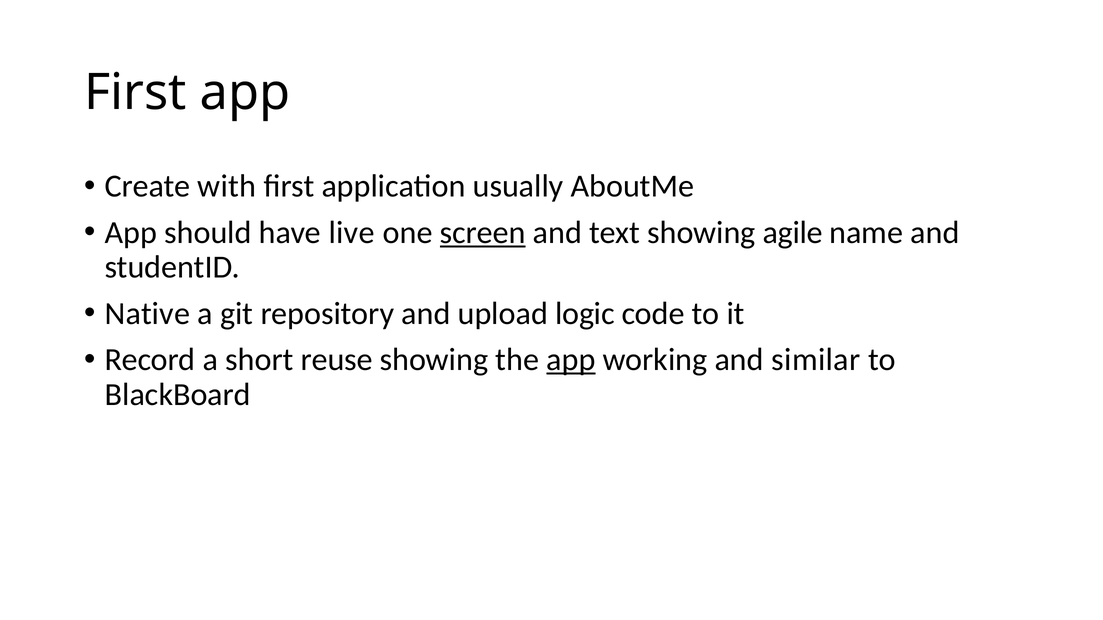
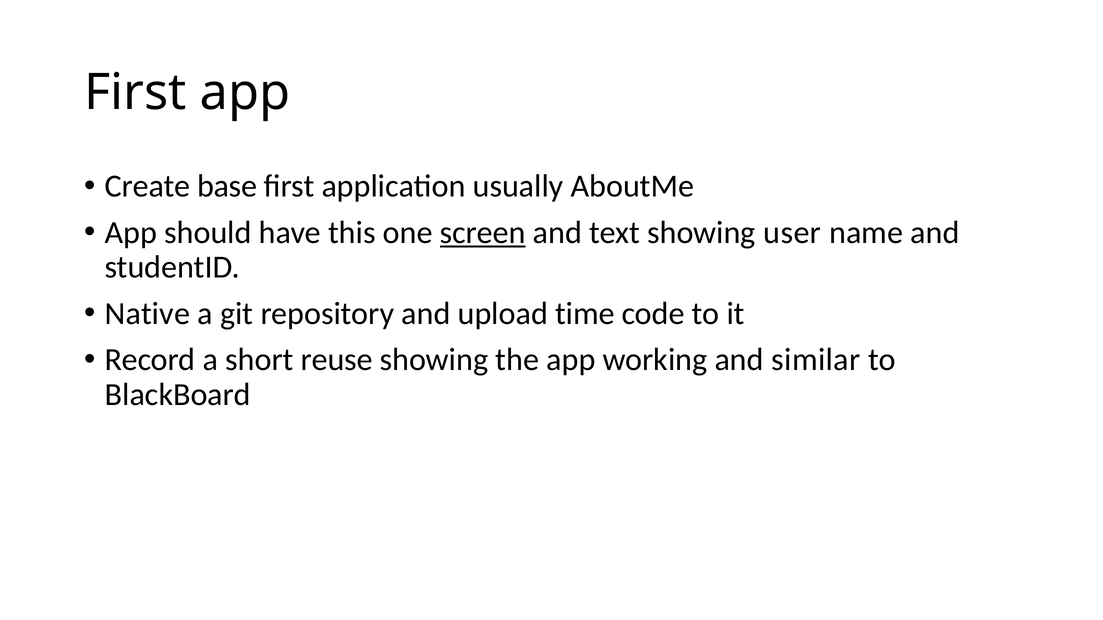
with: with -> base (227, 186)
live: live -> this (352, 233)
agile: agile -> user (792, 233)
logic: logic -> time (585, 314)
app underline: present -> none (571, 360)
